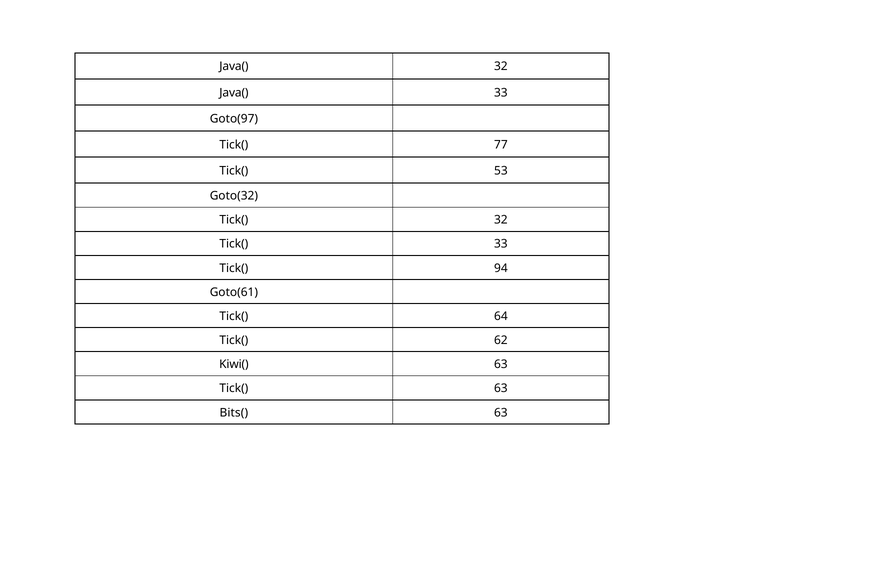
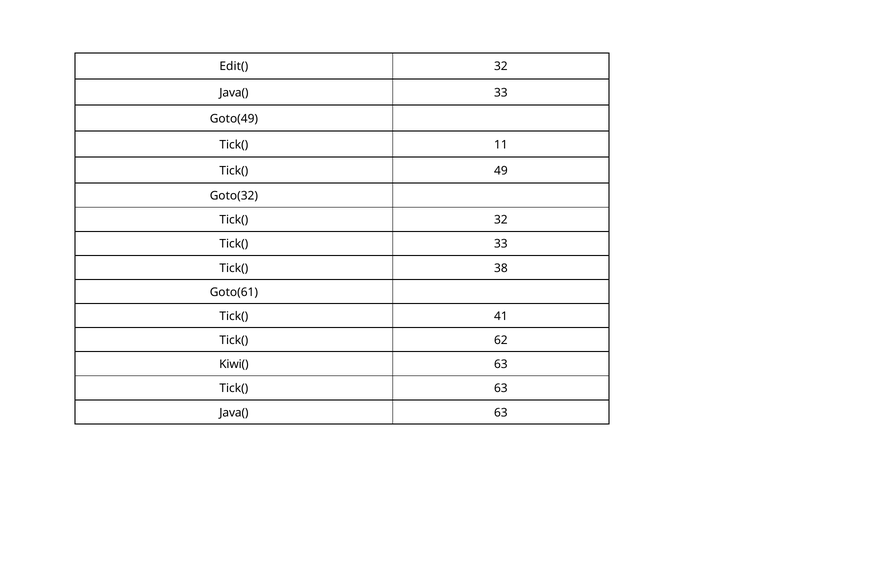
Java(: Java( -> Edit( (234, 67)
Goto(97: Goto(97 -> Goto(49 (234, 119)
77: 77 -> 11 (501, 145)
53: 53 -> 49 (501, 171)
94: 94 -> 38 (501, 268)
64: 64 -> 41 (501, 316)
Bits(: Bits( -> Java( (234, 413)
